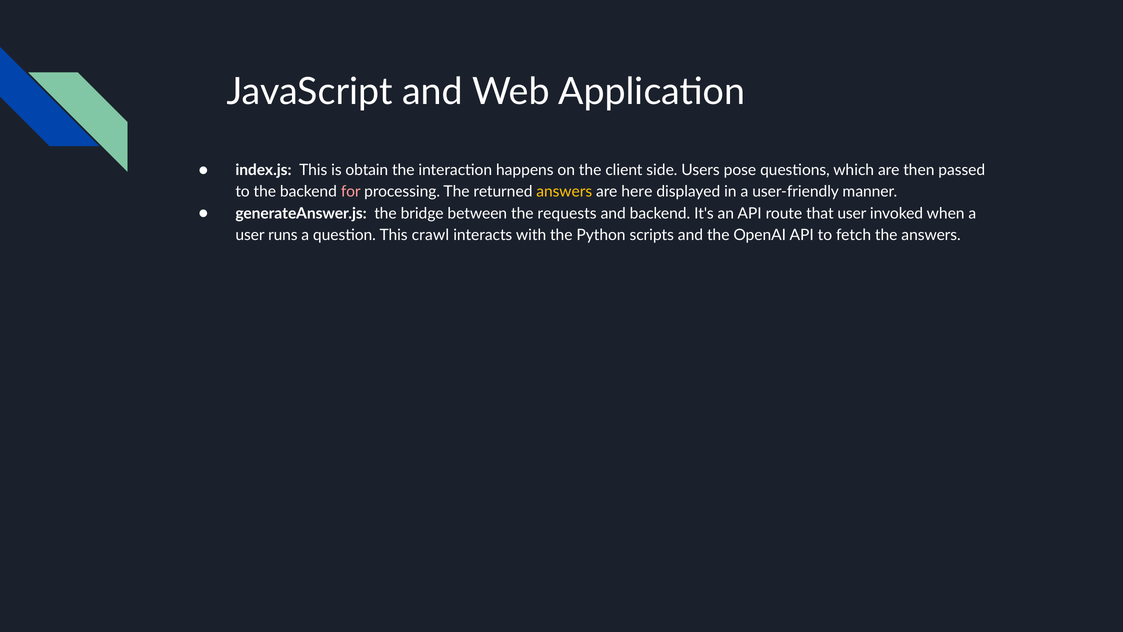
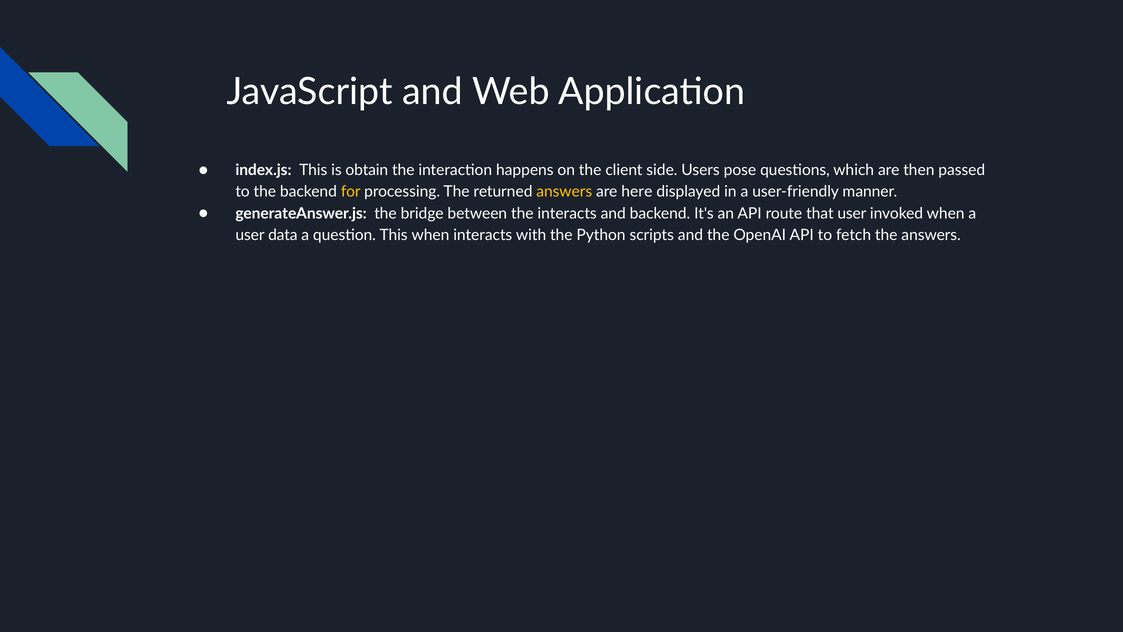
for colour: pink -> yellow (351, 192)
the requests: requests -> interacts (567, 213)
runs: runs -> data (283, 235)
This crawl: crawl -> when (430, 235)
